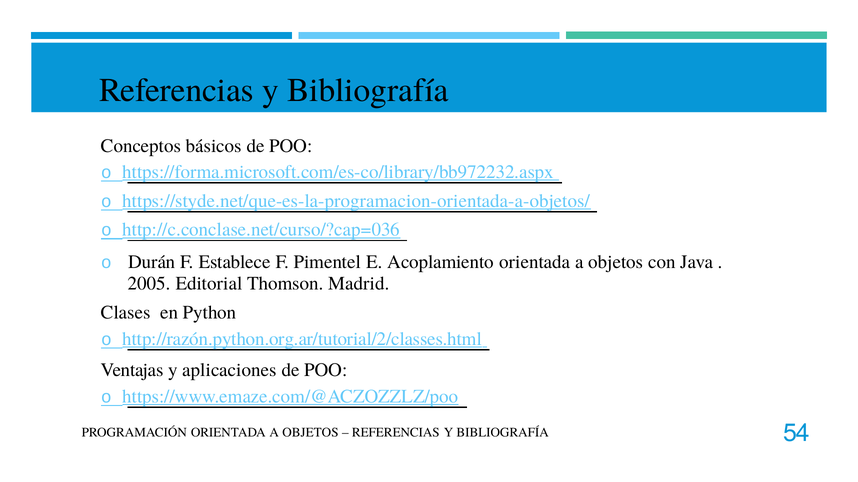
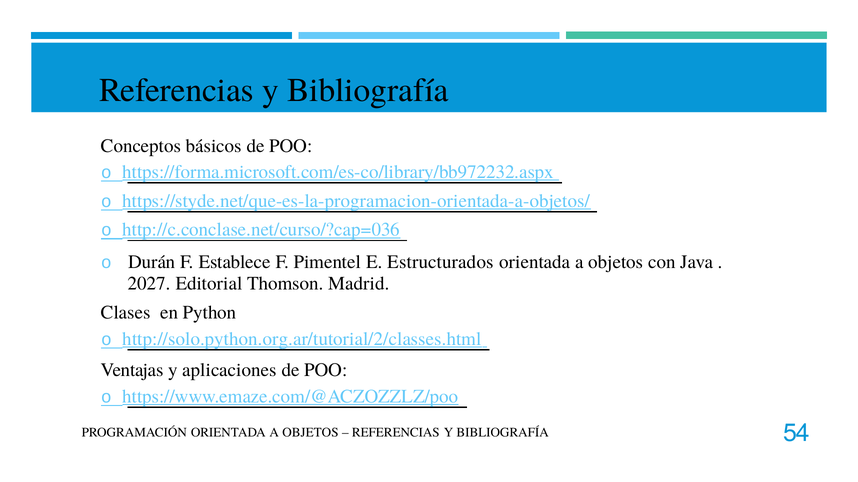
Acoplamiento: Acoplamiento -> Estructurados (441, 262)
2005: 2005 -> 2027 (149, 284)
http://razón.python.org.ar/tutorial/2/classes.html: http://razón.python.org.ar/tutorial/2/classes.html -> http://solo.python.org.ar/tutorial/2/classes.html (302, 339)
